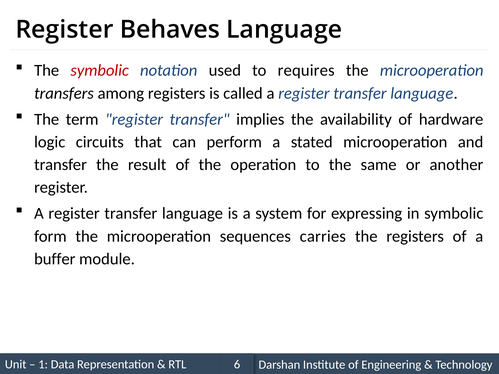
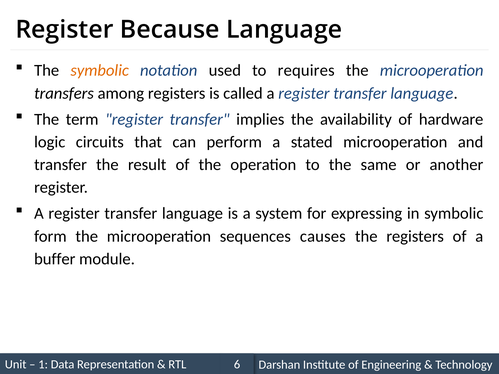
Behaves: Behaves -> Because (170, 30)
symbolic colour: red -> orange (100, 70)
carries: carries -> causes (323, 236)
